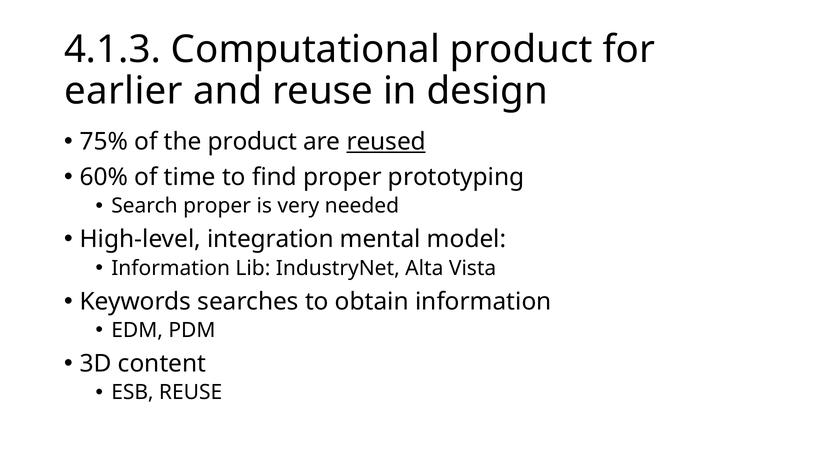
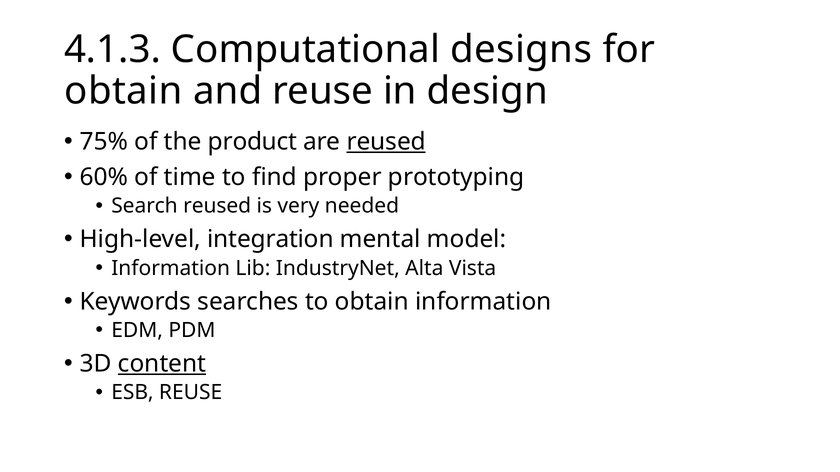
Computational product: product -> designs (521, 50)
earlier: earlier -> obtain (123, 91)
Search proper: proper -> reused (217, 206)
content underline: none -> present (162, 364)
